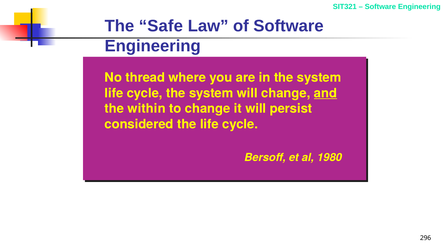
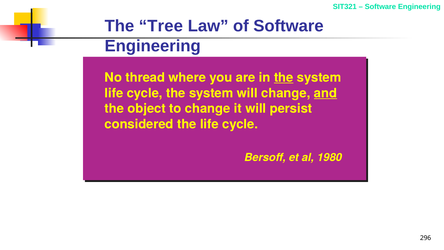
Safe: Safe -> Tree (161, 26)
the underline: none -> present (284, 77)
within: within -> object (147, 109)
